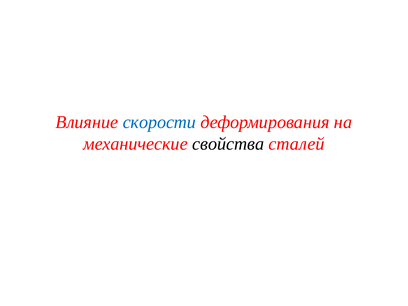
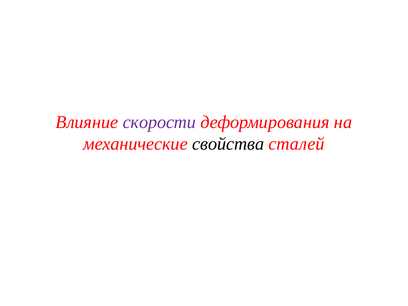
скорости colour: blue -> purple (159, 122)
